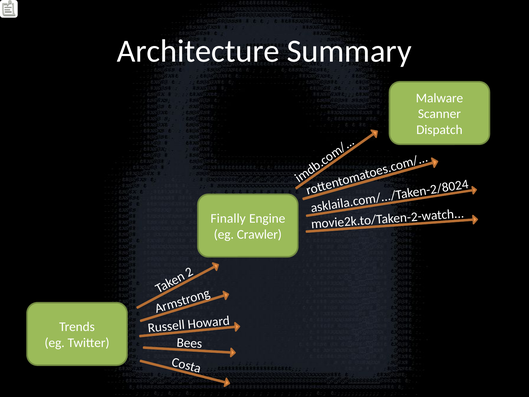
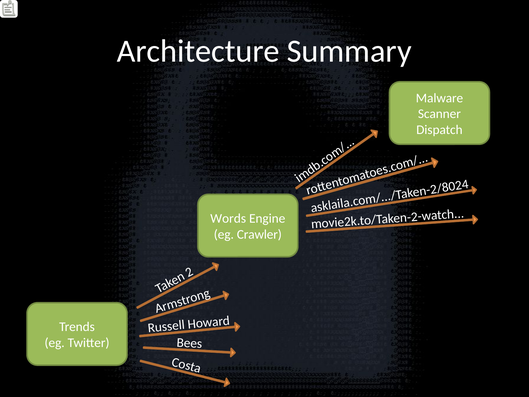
Finally: Finally -> Words (228, 218)
